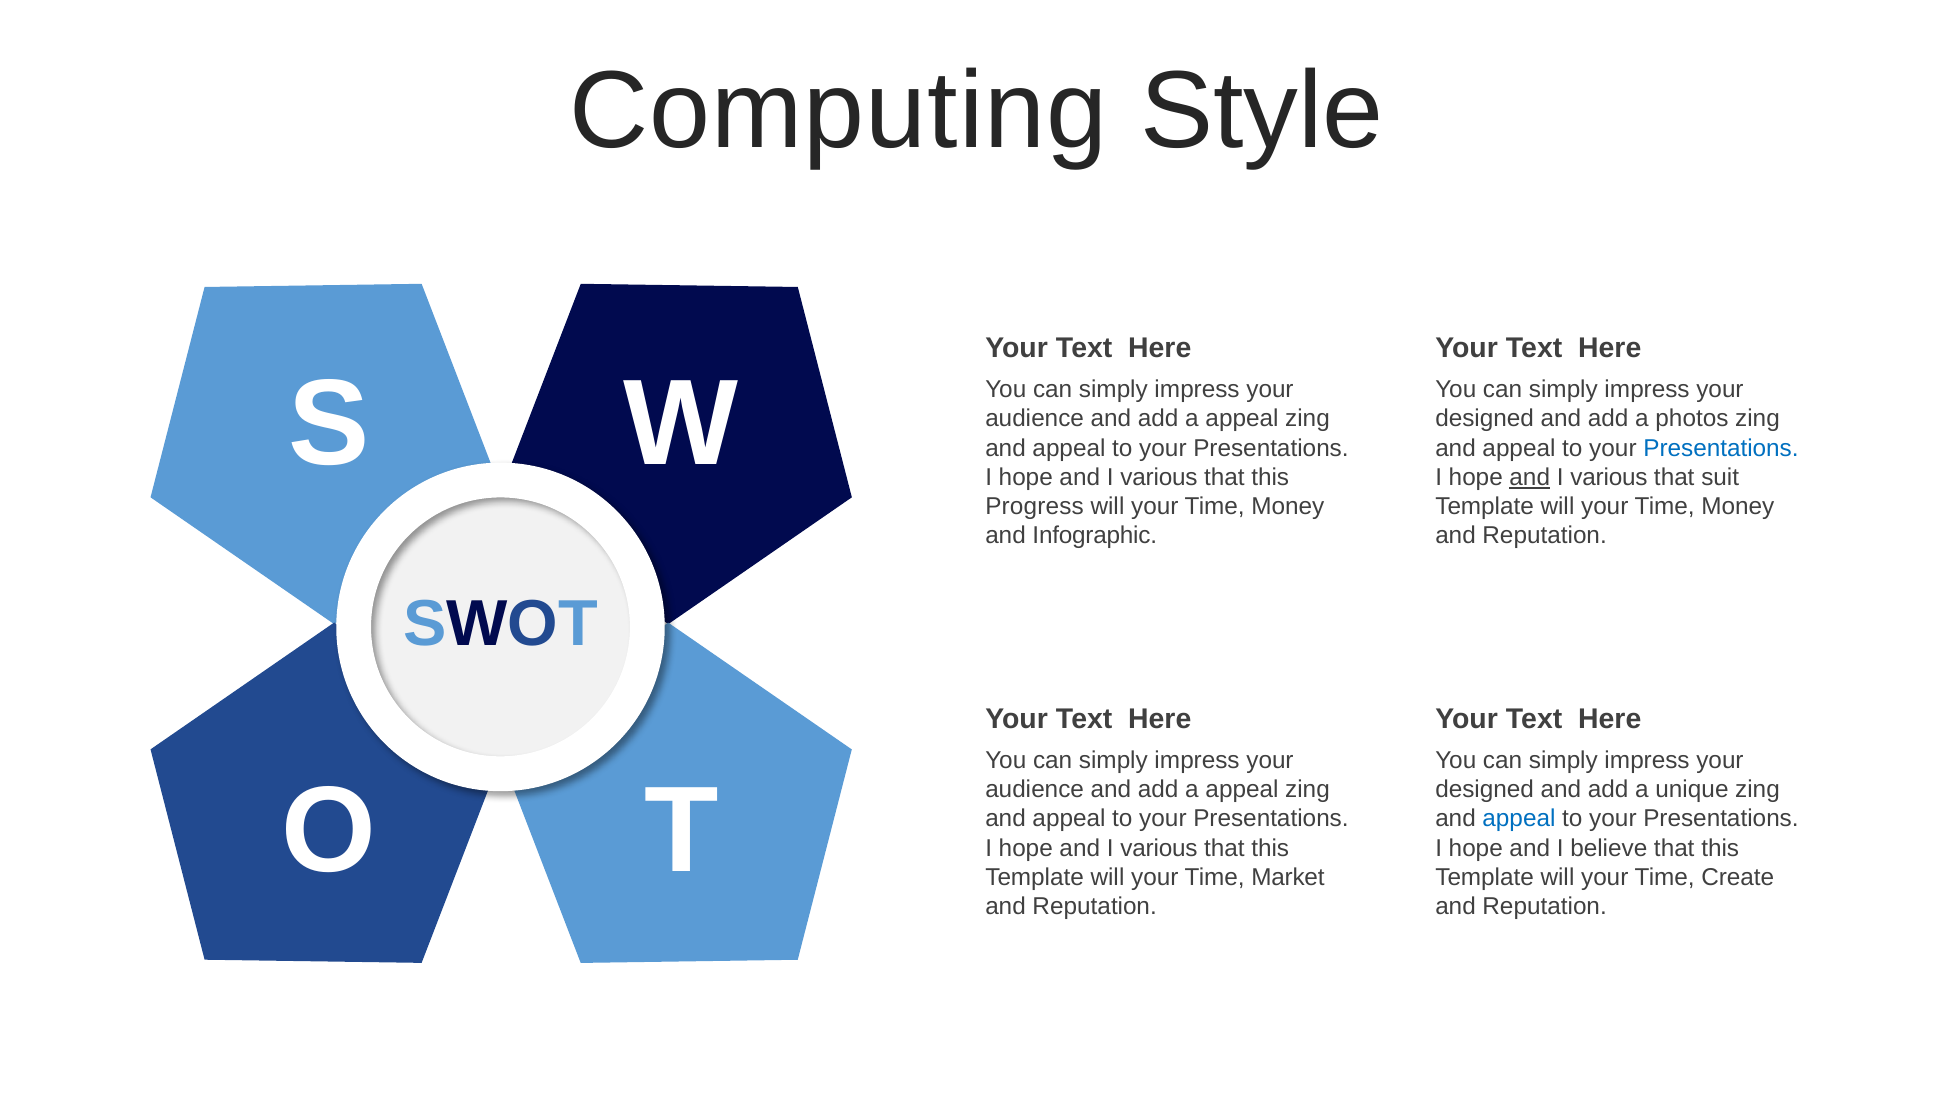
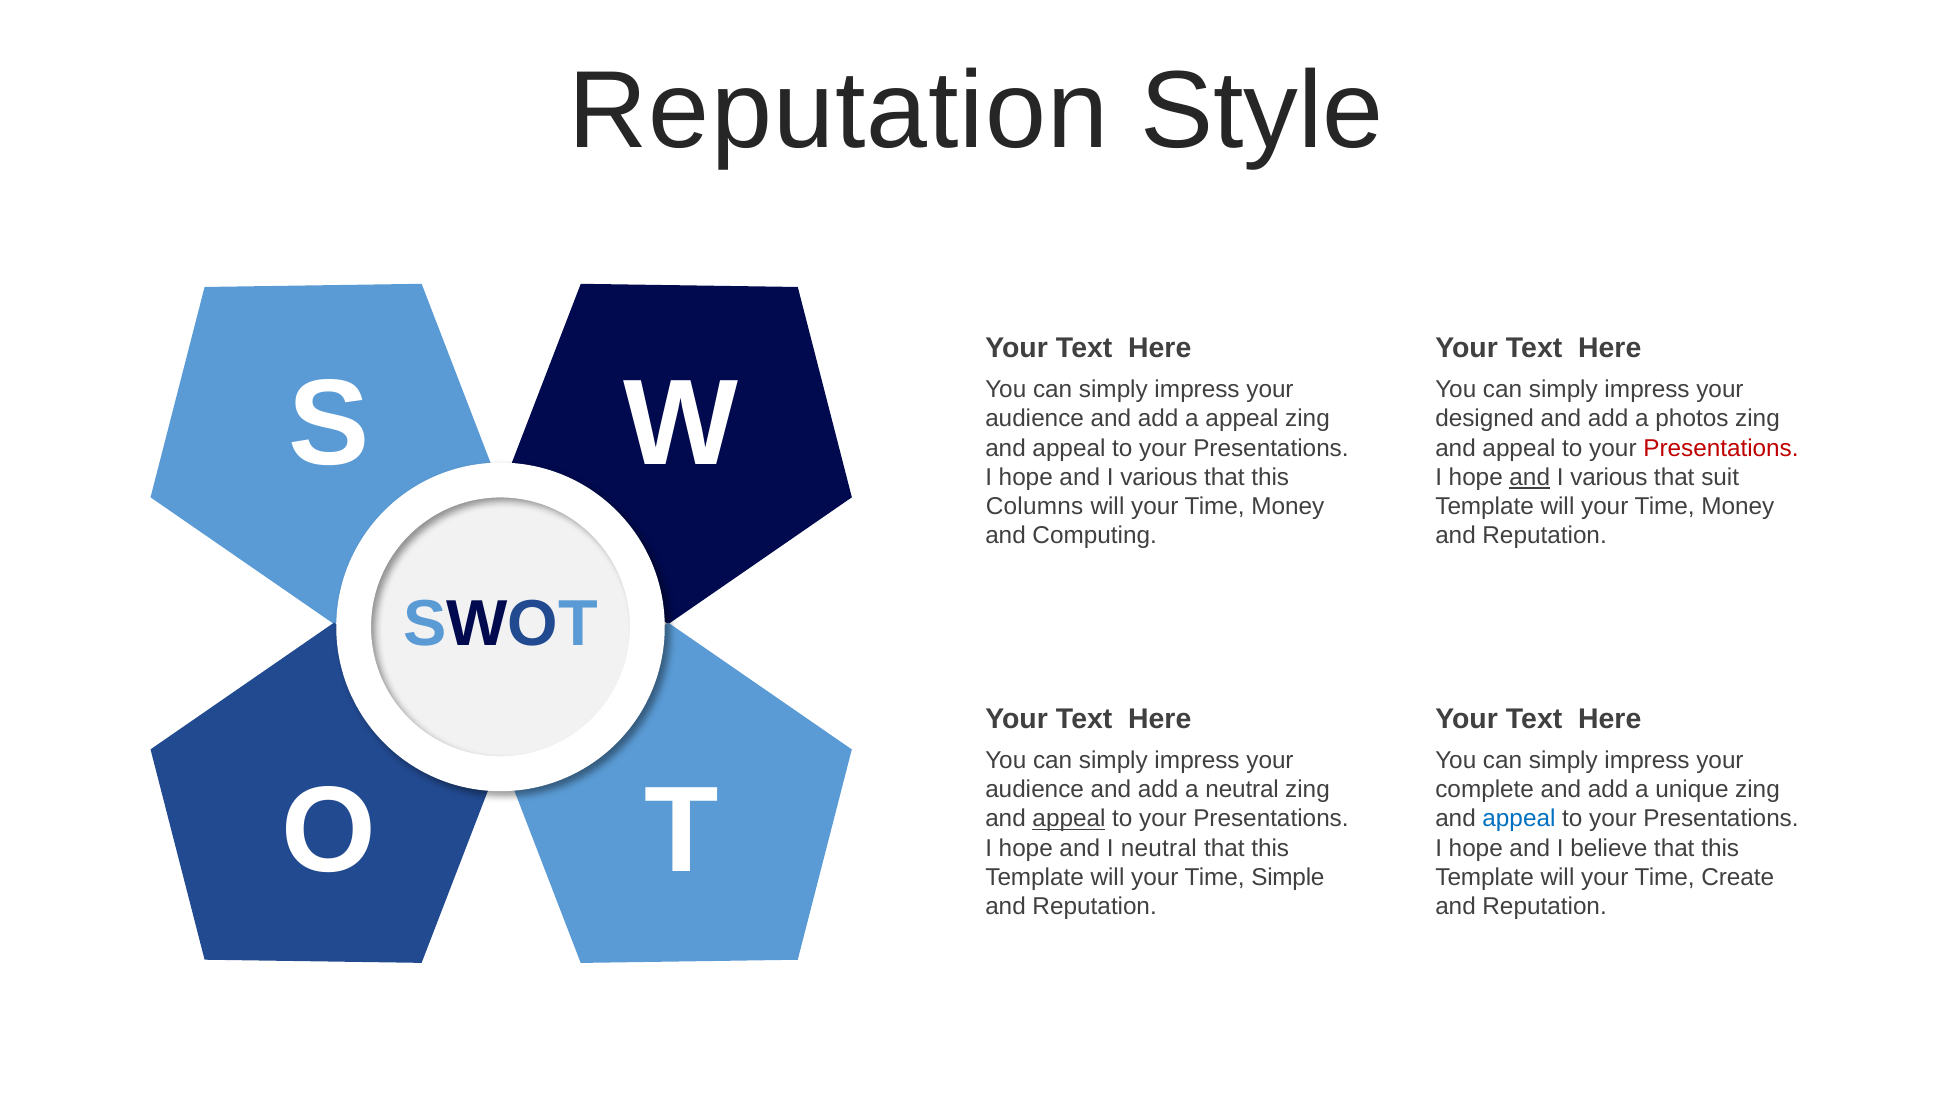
Computing: Computing -> Reputation (839, 111)
Presentations colour: blue -> red (1721, 448)
Progress: Progress -> Columns (1035, 506)
Infographic: Infographic -> Computing (1095, 536)
appeal: appeal -> neutral (1242, 790)
designed: designed -> complete (1485, 790)
appeal underline: none -> present (1069, 819)
various: various -> neutral (1159, 848)
Market: Market -> Simple (1288, 877)
